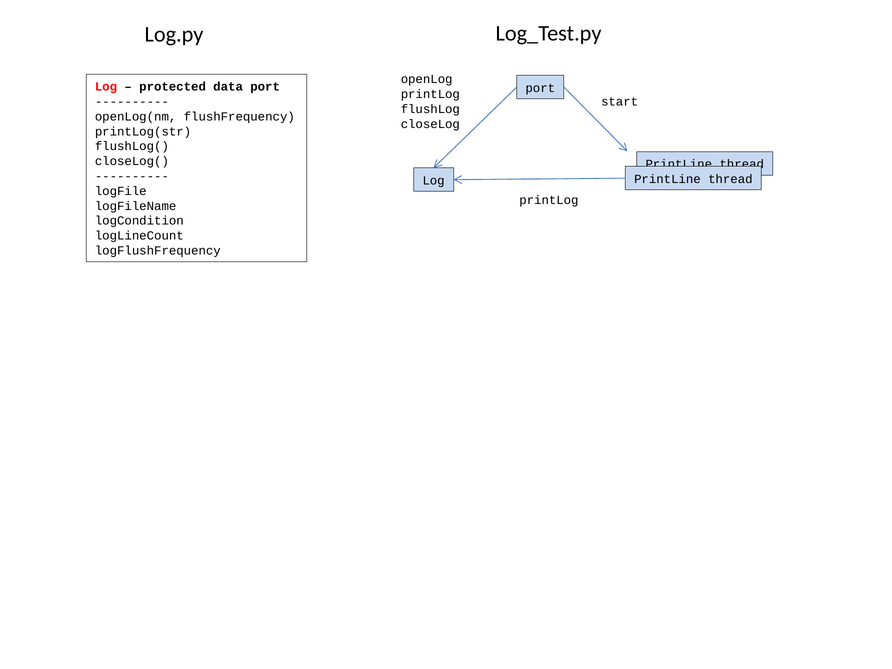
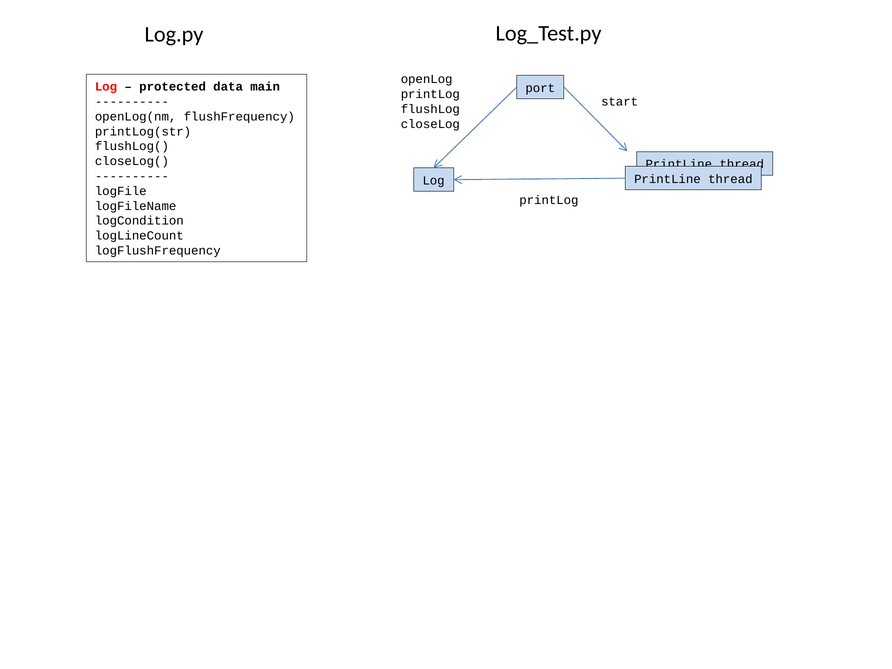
data port: port -> main (265, 87)
